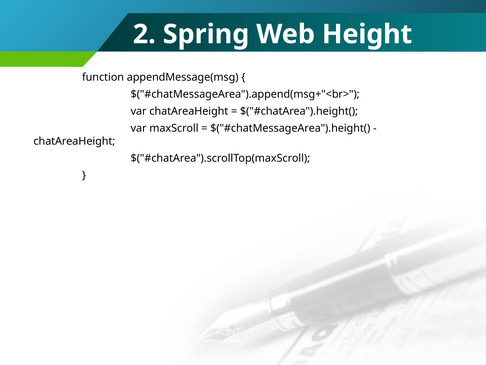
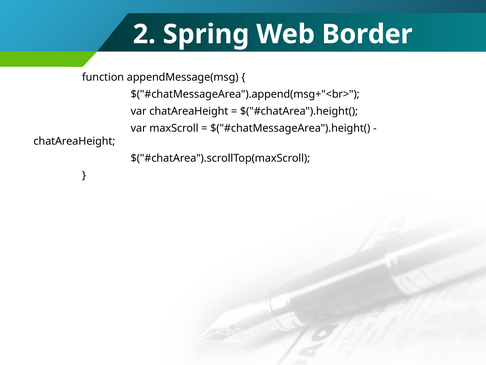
Height: Height -> Border (367, 34)
